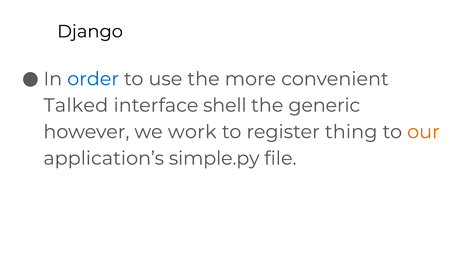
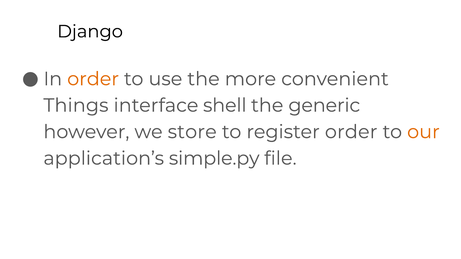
order colour: blue -> orange (93, 79)
Talked: Talked -> Things (76, 106)
work: work -> store (192, 132)
register thing: thing -> order (351, 132)
